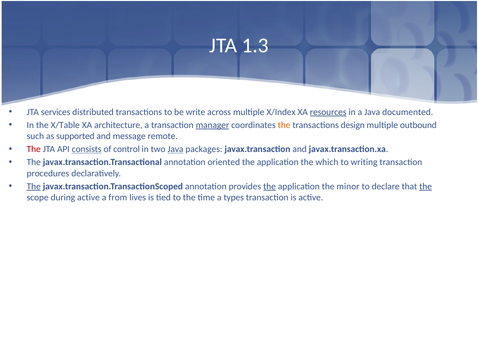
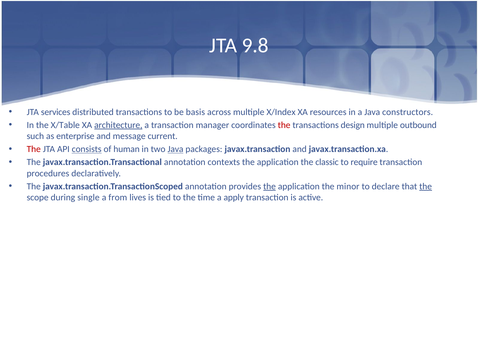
1.3: 1.3 -> 9.8 (255, 46)
write: write -> basis (195, 112)
resources underline: present -> none (328, 112)
documented: documented -> constructors (408, 112)
architecture underline: none -> present (118, 125)
manager underline: present -> none (212, 125)
the colour: orange -> red (284, 125)
supported: supported -> enterprise (75, 136)
remote: remote -> current (163, 136)
control: control -> human (127, 149)
oriented: oriented -> contexts (224, 162)
which: which -> classic (327, 162)
writing: writing -> require (364, 162)
The underline: present -> none (34, 187)
during active: active -> single (88, 198)
types: types -> apply (234, 198)
